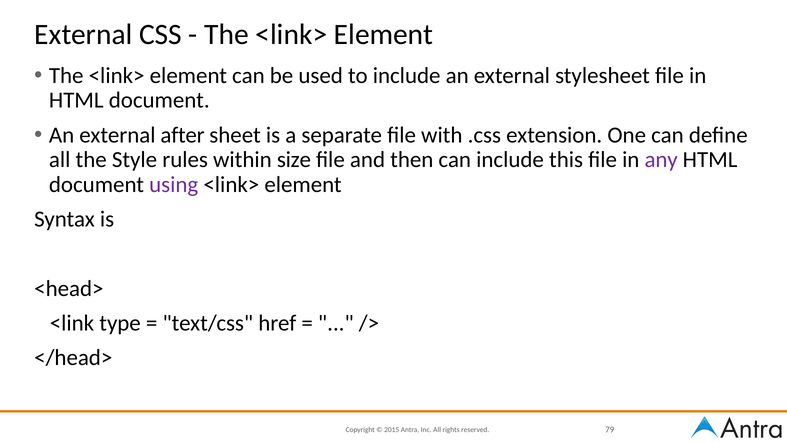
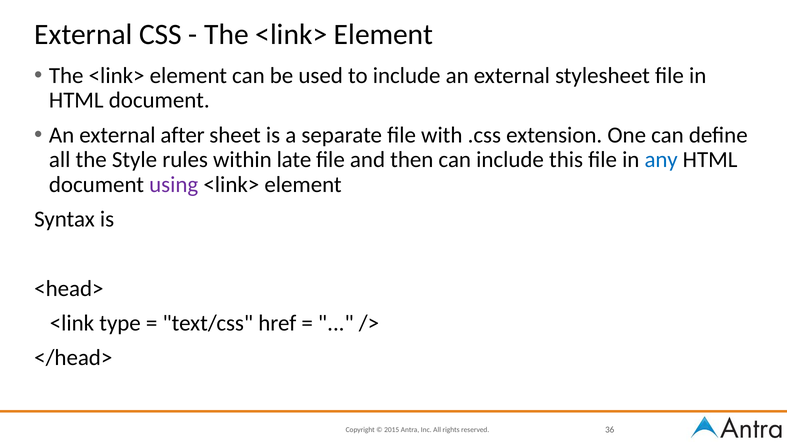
size: size -> late (294, 160)
any colour: purple -> blue (661, 160)
79: 79 -> 36 (610, 430)
